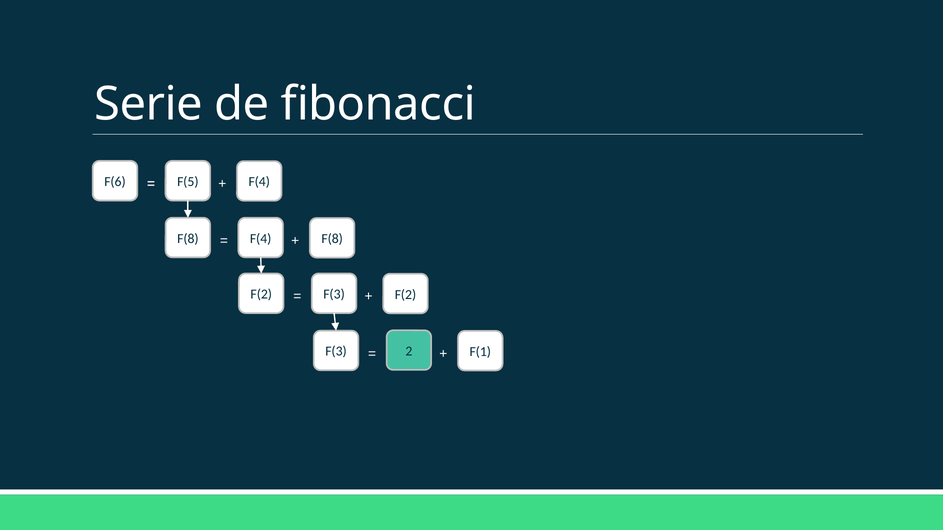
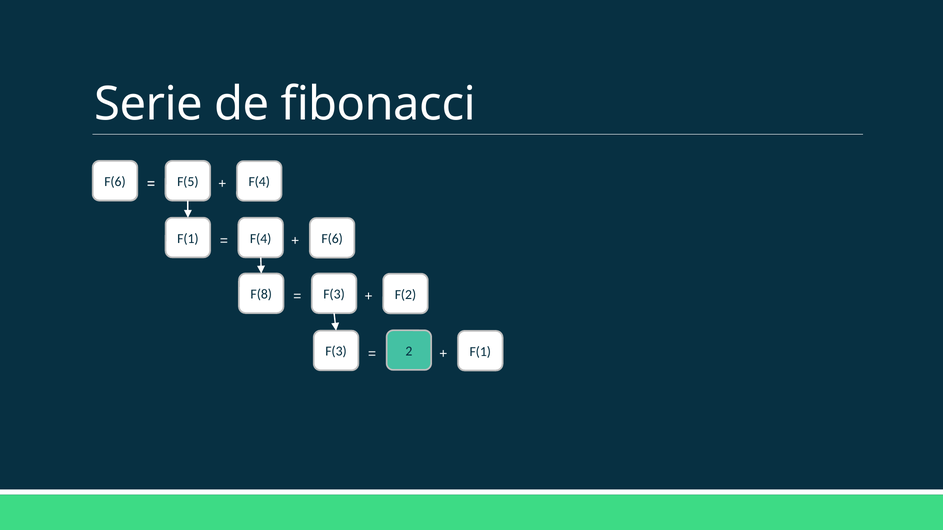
F(8: F(8 -> F(1 (188, 239)
F(4 F(8: F(8 -> F(6 (332, 239)
F(2: F(2 -> F(8 (261, 294)
